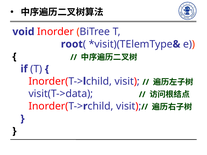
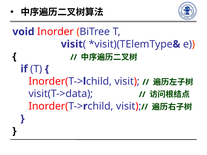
root: root -> visit (72, 44)
